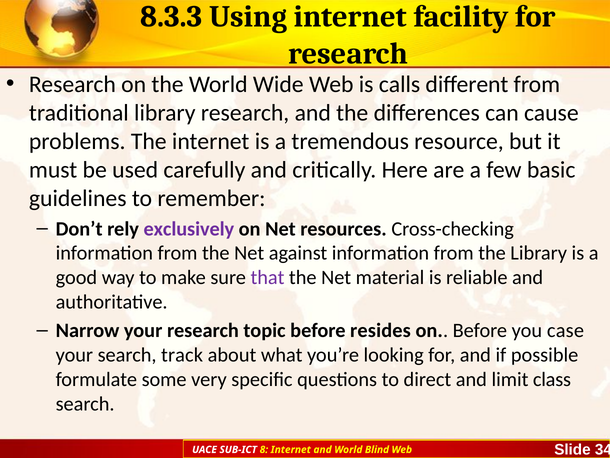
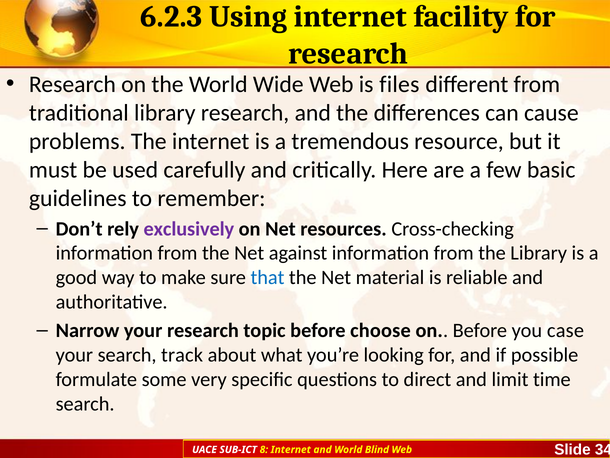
8.3.3: 8.3.3 -> 6.2.3 (171, 17)
calls: calls -> files (399, 84)
that colour: purple -> blue (267, 277)
resides: resides -> choose (380, 330)
class: class -> time (552, 379)
